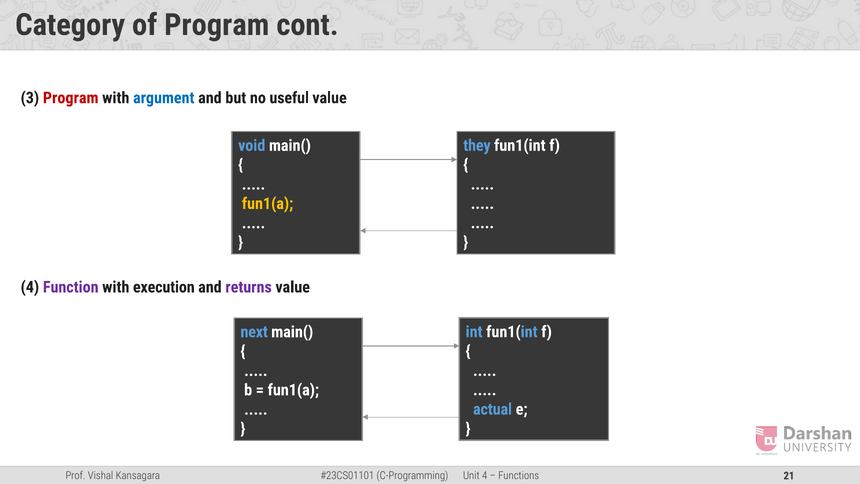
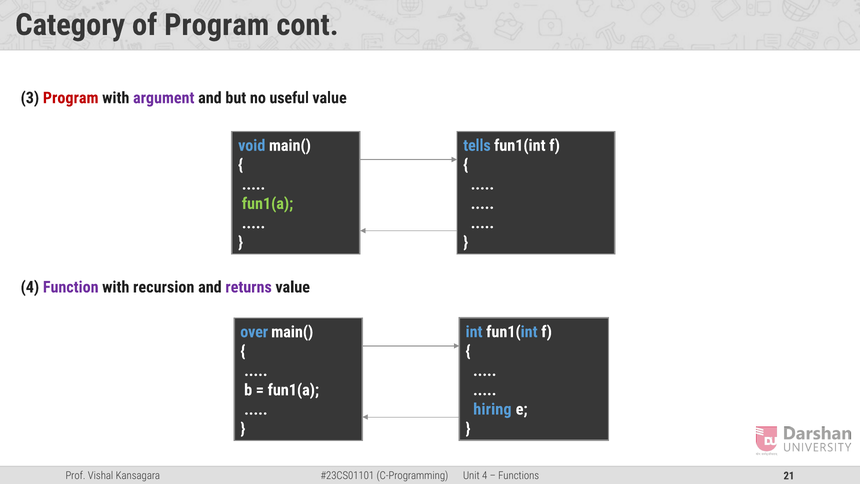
argument colour: blue -> purple (164, 98)
they: they -> tells (477, 145)
fun1(a colour: yellow -> light green (268, 204)
execution: execution -> recursion (164, 287)
next: next -> over (254, 332)
actual: actual -> hiring (492, 409)
